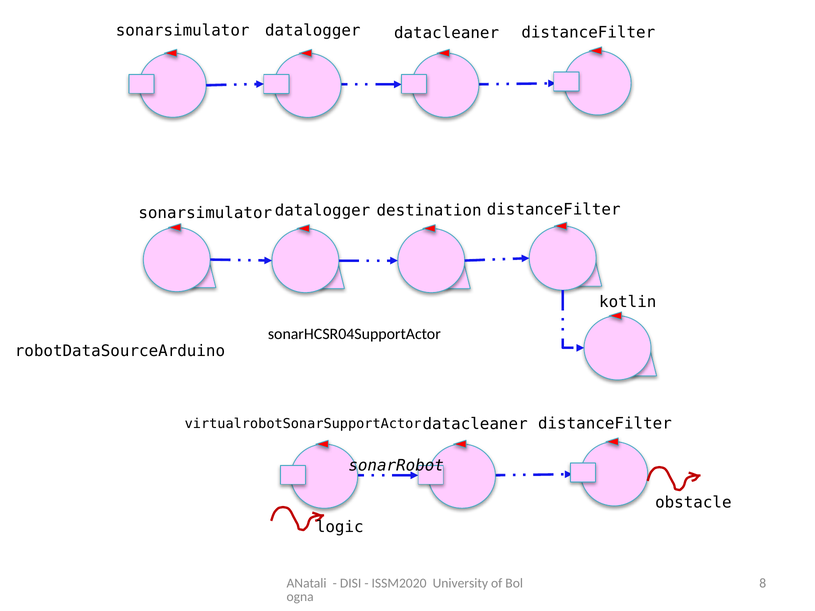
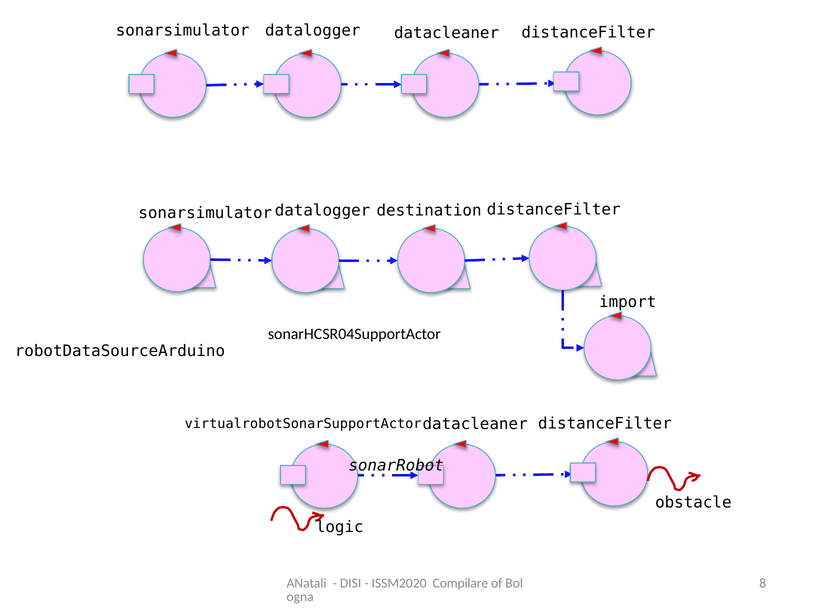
kotlin: kotlin -> import (628, 302)
University: University -> Compilare (460, 584)
